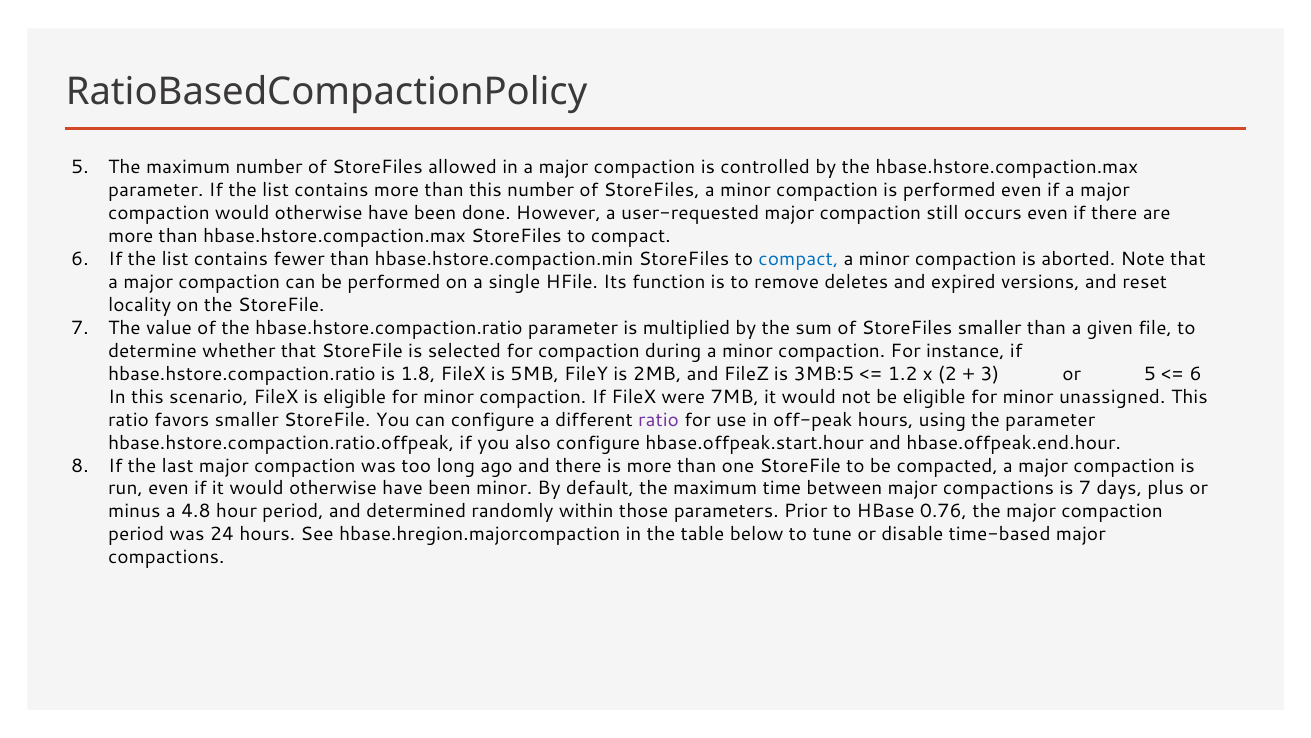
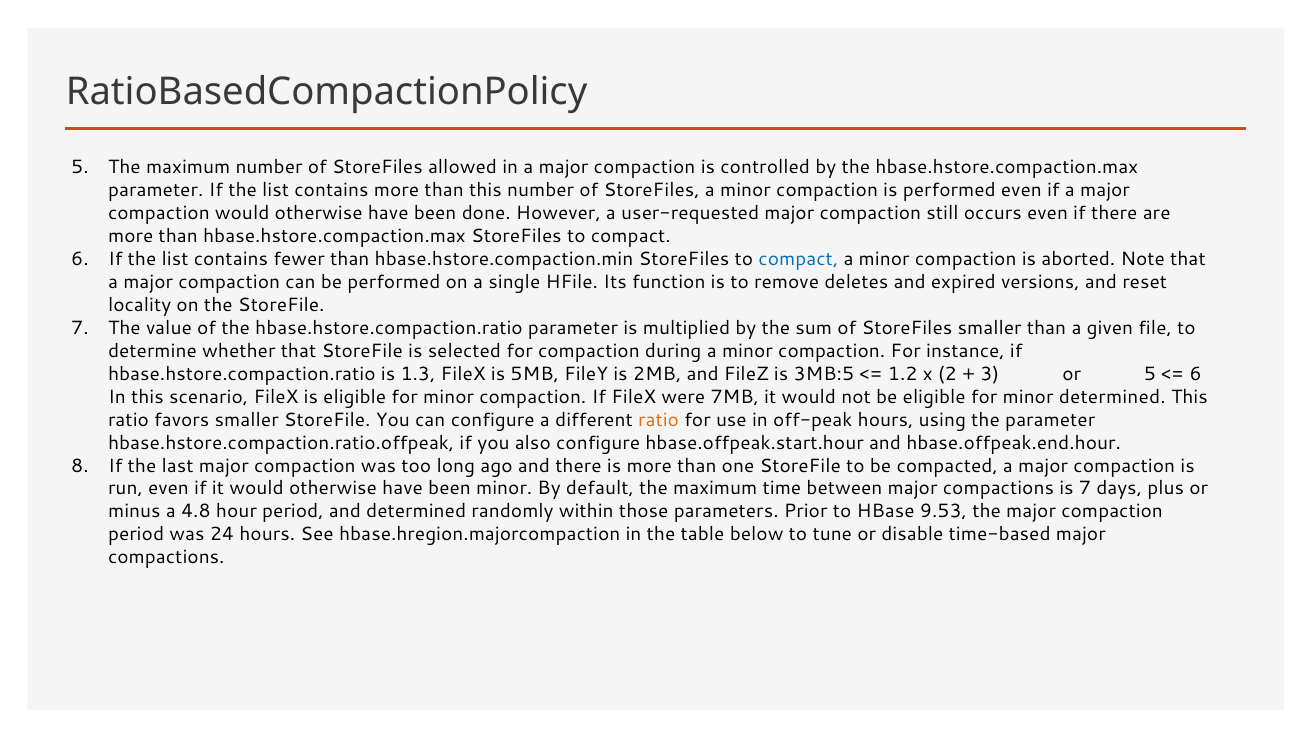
1.8: 1.8 -> 1.3 (418, 374)
minor unassigned: unassigned -> determined (1112, 396)
ratio colour: purple -> orange (659, 419)
0.76: 0.76 -> 9.53 (943, 511)
